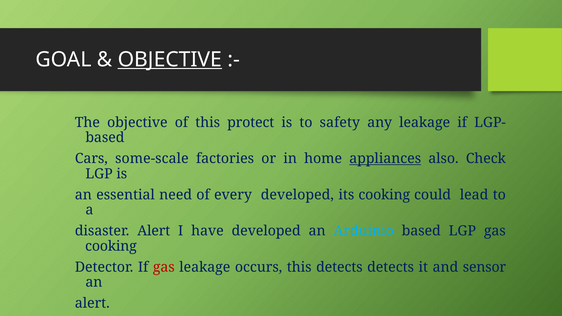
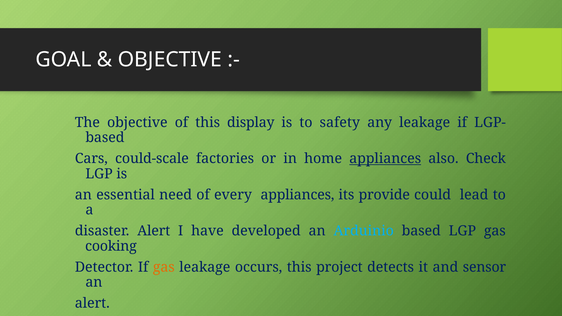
OBJECTIVE underline: present -> none (170, 59)
protect: protect -> display (251, 122)
some-scale: some-scale -> could-scale (152, 159)
every developed: developed -> appliances (297, 195)
its cooking: cooking -> provide (384, 195)
gas colour: red -> orange (164, 267)
this detects: detects -> project (339, 267)
